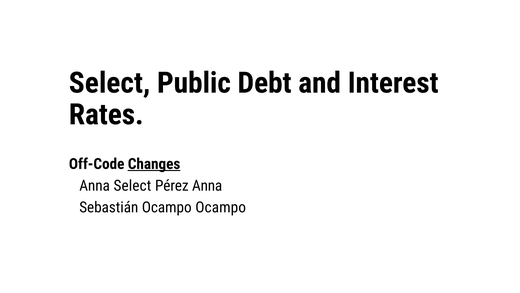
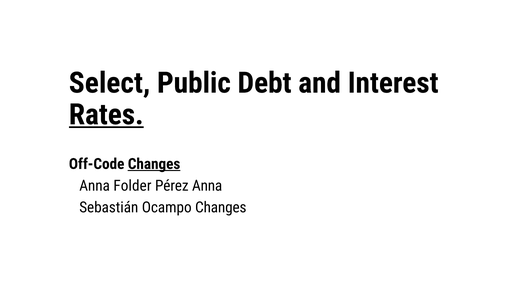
Rates underline: none -> present (106, 114)
Anna Select: Select -> Folder (132, 185)
Ocampo Ocampo: Ocampo -> Changes (221, 207)
